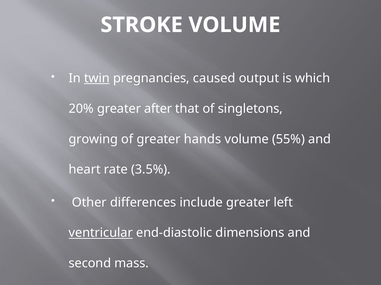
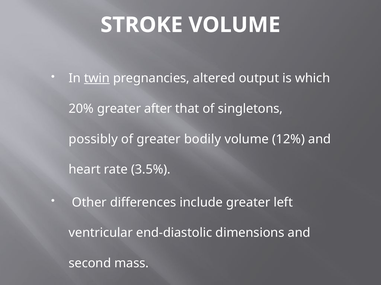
caused: caused -> altered (214, 78)
growing: growing -> possibly (93, 139)
hands: hands -> bodily (203, 139)
55%: 55% -> 12% (288, 139)
ventricular underline: present -> none (101, 233)
